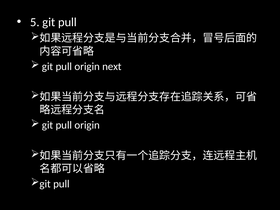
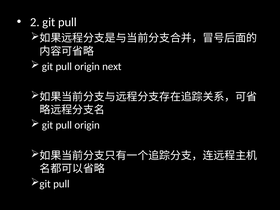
5: 5 -> 2 (35, 22)
